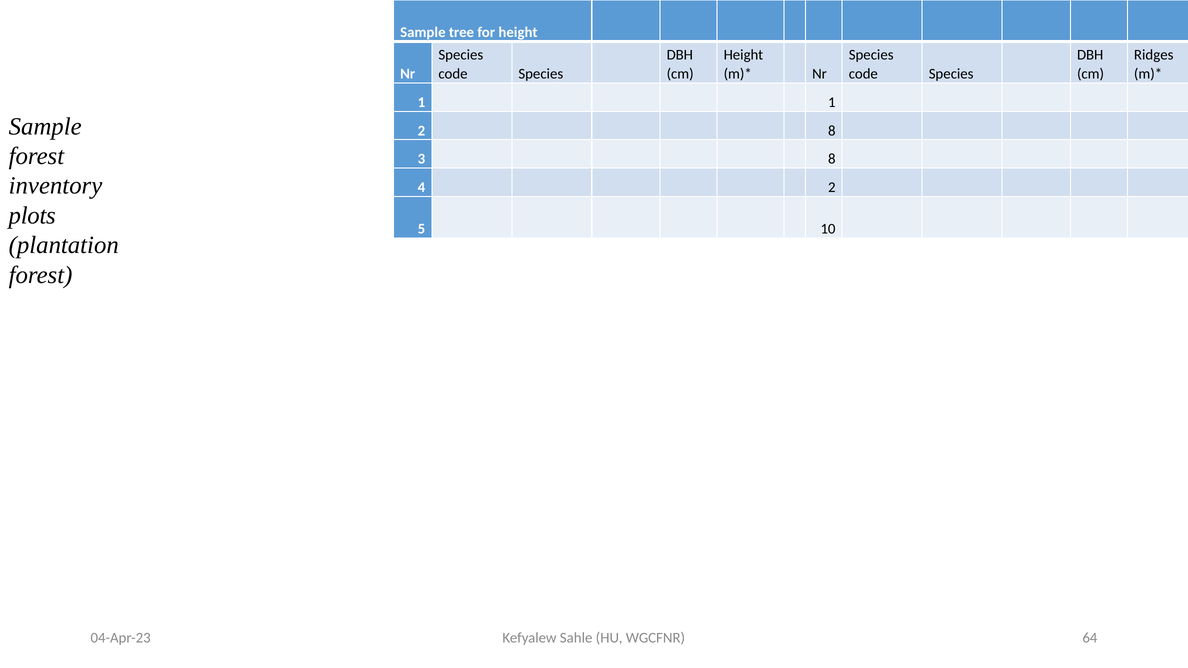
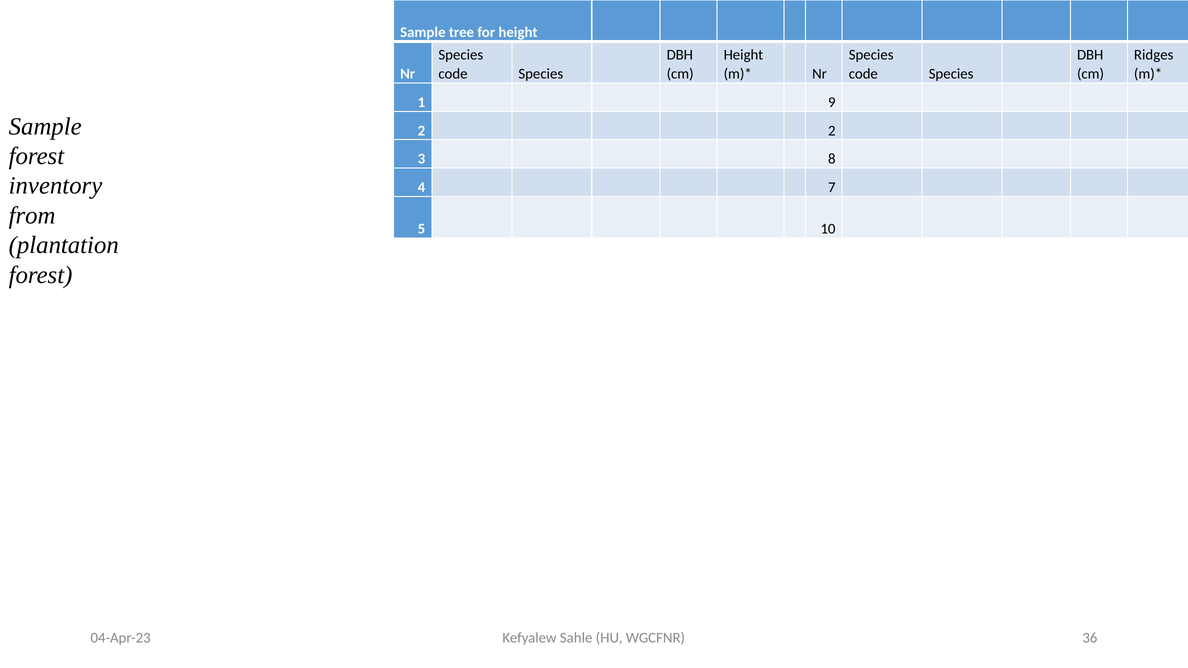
1 1: 1 -> 9 (832, 102)
2 8: 8 -> 2 (832, 131)
4 2: 2 -> 7 (832, 187)
plots: plots -> from (32, 216)
64: 64 -> 36 (1090, 638)
